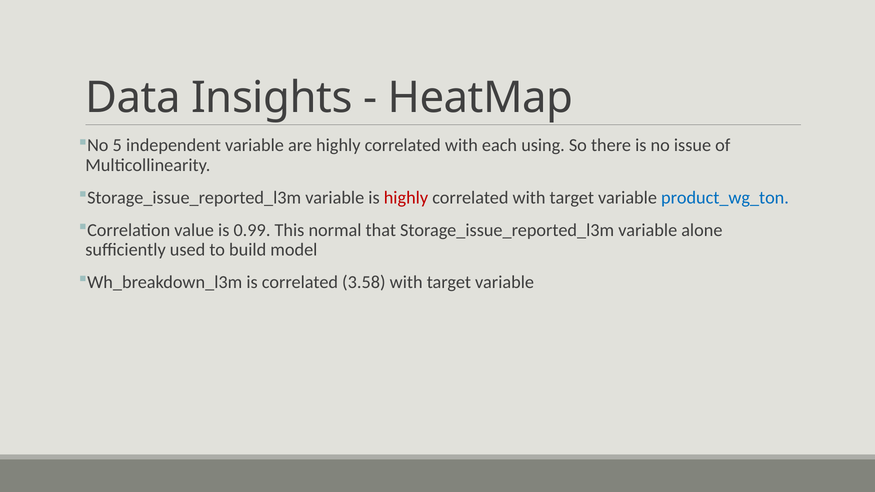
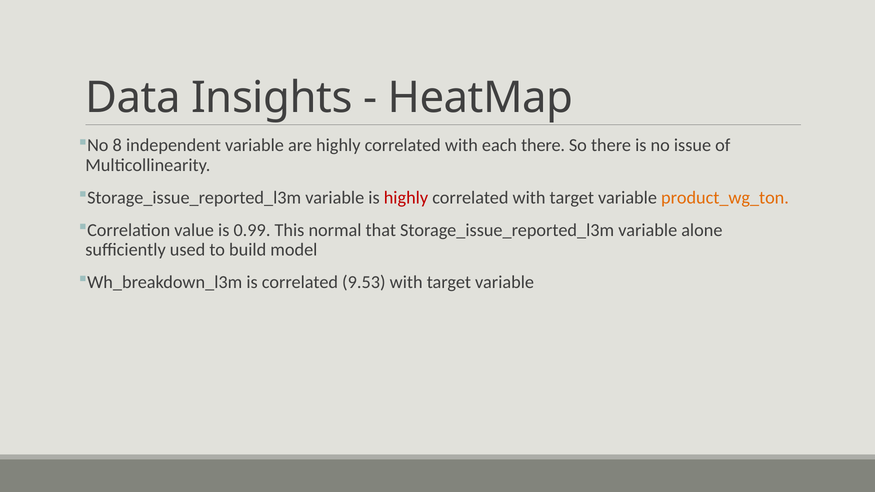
5: 5 -> 8 (117, 145)
each using: using -> there (543, 145)
product_wg_ton colour: blue -> orange (725, 198)
3.58: 3.58 -> 9.53 (364, 282)
